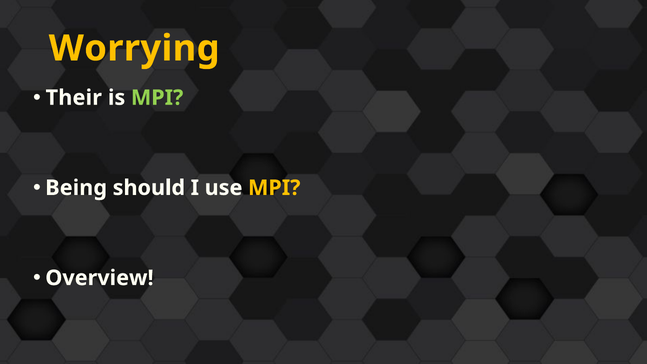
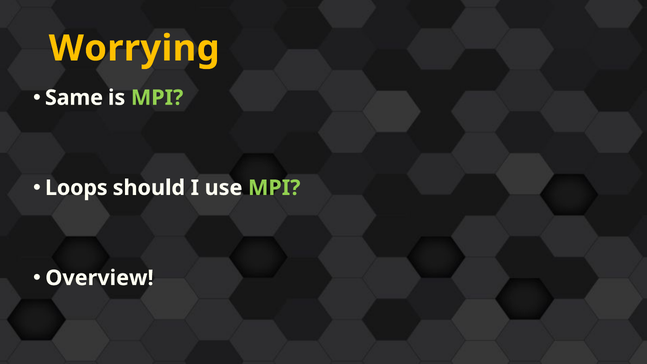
Their: Their -> Same (74, 98)
Being: Being -> Loops (76, 188)
MPI colour: yellow -> light green (274, 188)
